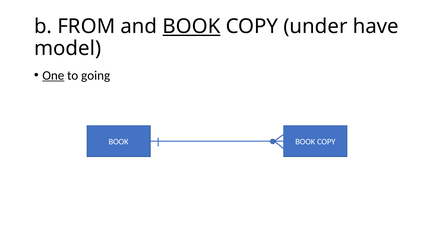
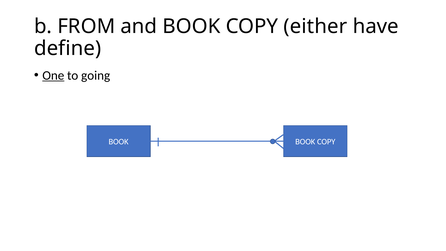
BOOK underline: present -> none (191, 26)
under: under -> either (315, 26)
model: model -> define (68, 48)
